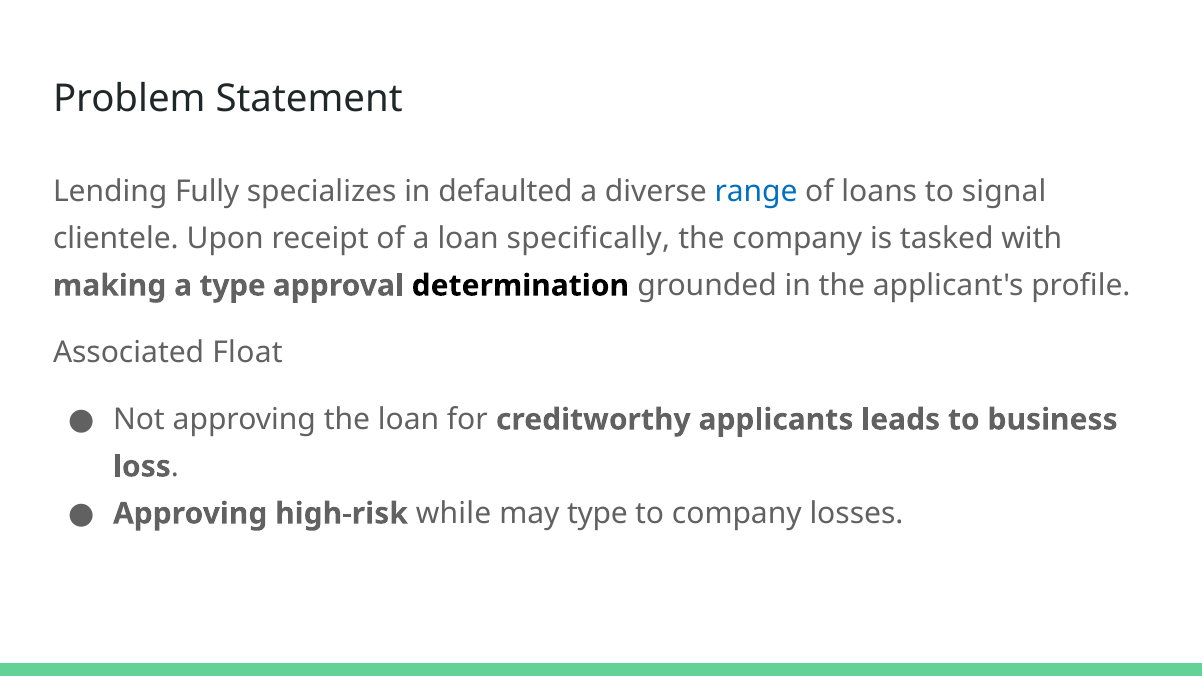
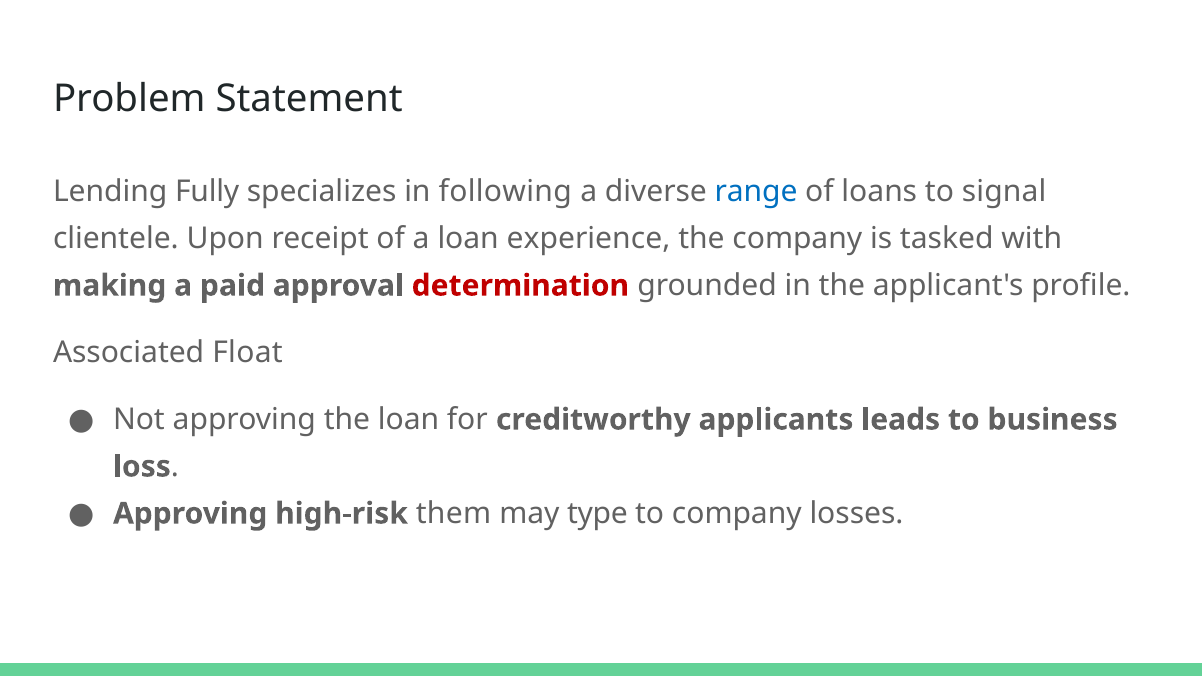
defaulted: defaulted -> following (505, 192)
specifically: specifically -> experience (588, 239)
a type: type -> paid (232, 286)
determination colour: black -> red (520, 286)
while: while -> them (453, 514)
